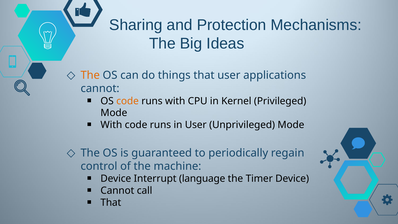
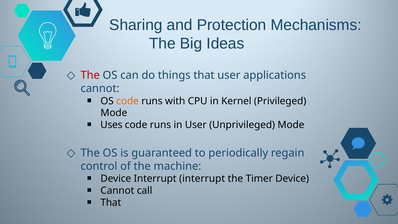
The colour: orange -> red (90, 75)
With: With -> Uses (111, 125)
Interrupt language: language -> interrupt (202, 179)
